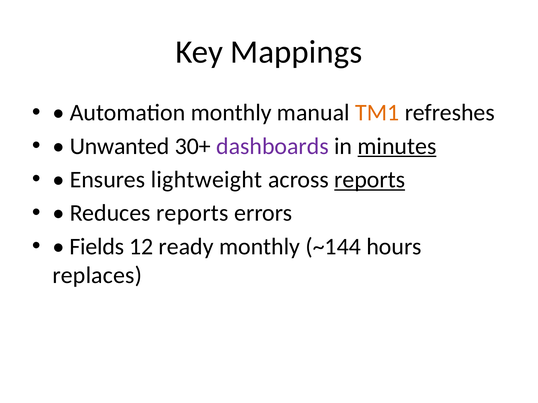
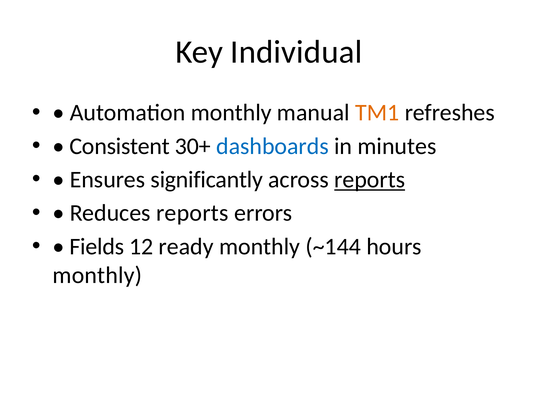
Mappings: Mappings -> Individual (296, 52)
Unwanted: Unwanted -> Consistent (120, 146)
dashboards colour: purple -> blue (273, 146)
minutes underline: present -> none (397, 146)
lightweight: lightweight -> significantly (207, 180)
replaces: replaces -> monthly (97, 276)
